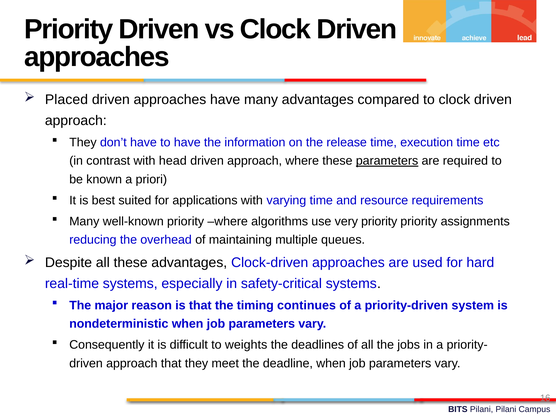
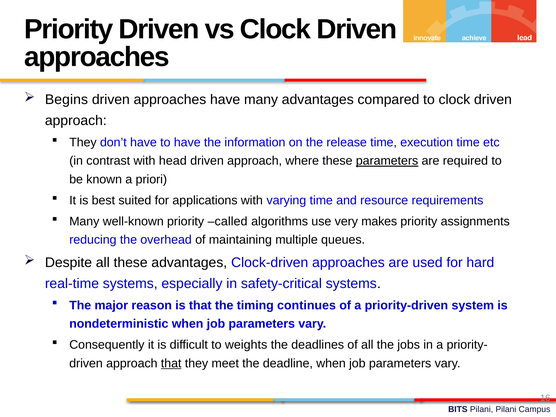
Placed: Placed -> Begins (66, 100)
priority where: where -> called (228, 221)
very priority: priority -> makes (379, 221)
that underline: none -> present (171, 363)
